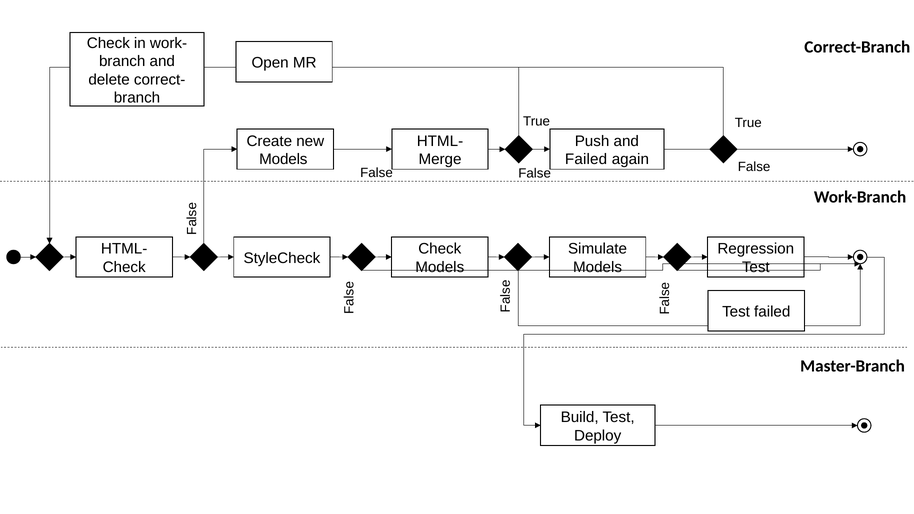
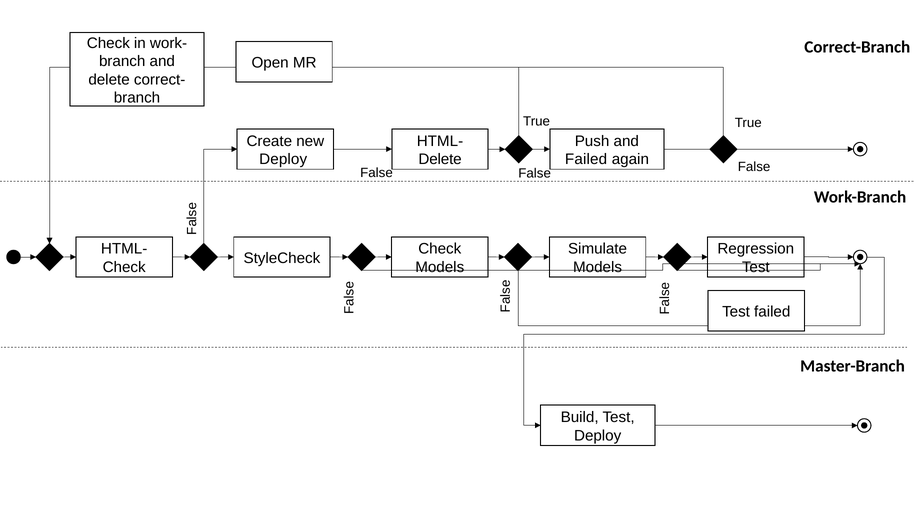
Models: Models -> Deploy (283, 159)
Merge: Merge -> Delete (440, 159)
